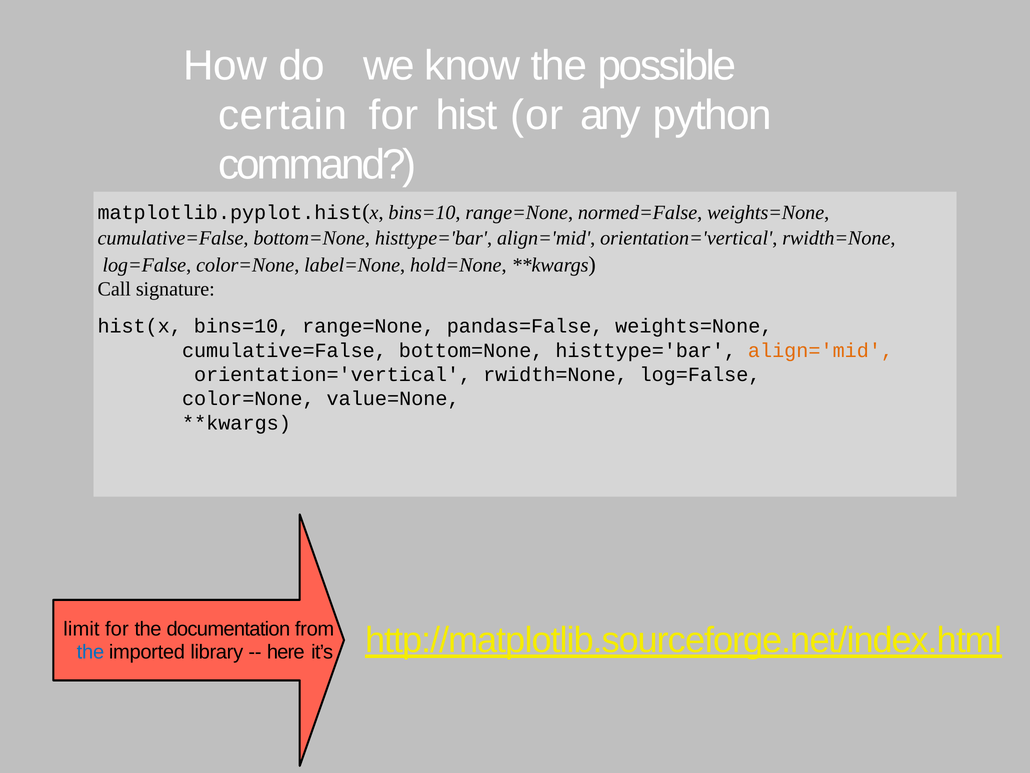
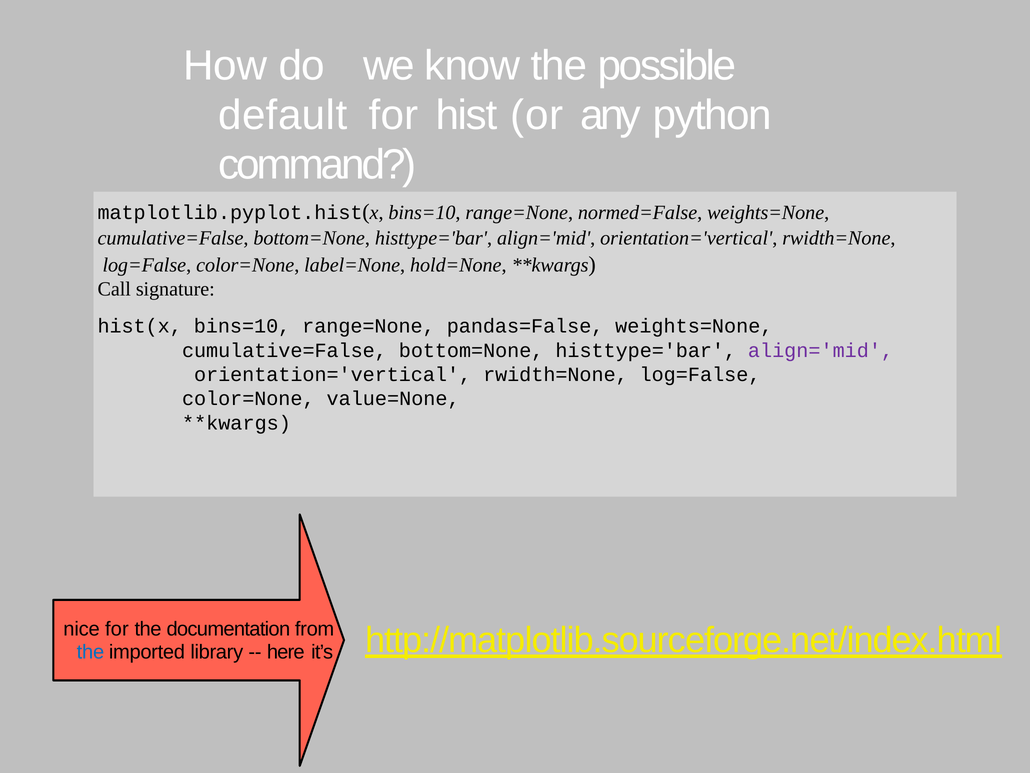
certain: certain -> default (283, 115)
align='mid colour: orange -> purple (821, 350)
limit: limit -> nice (82, 629)
